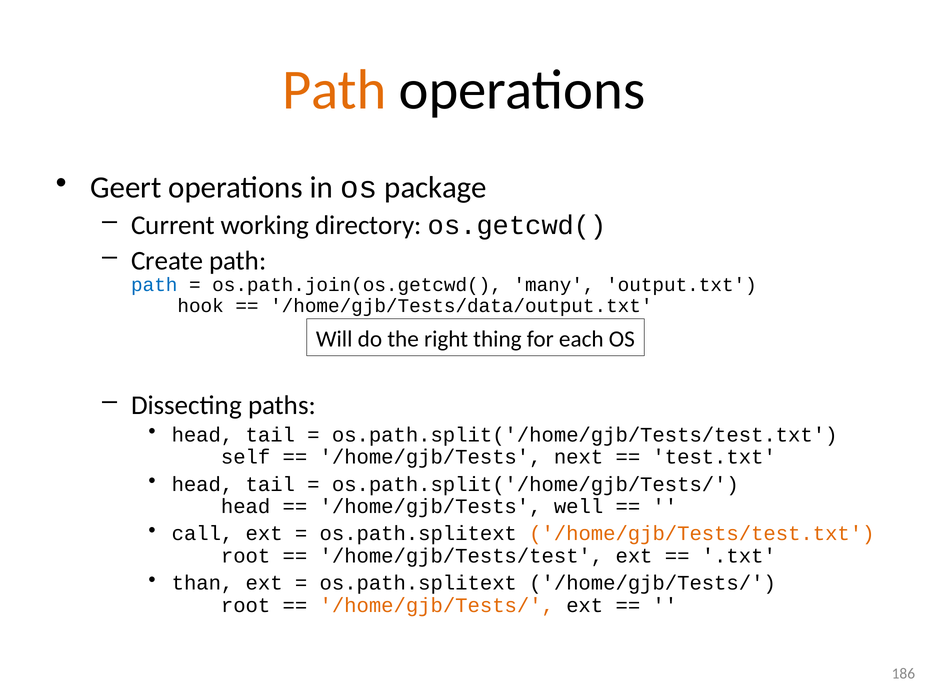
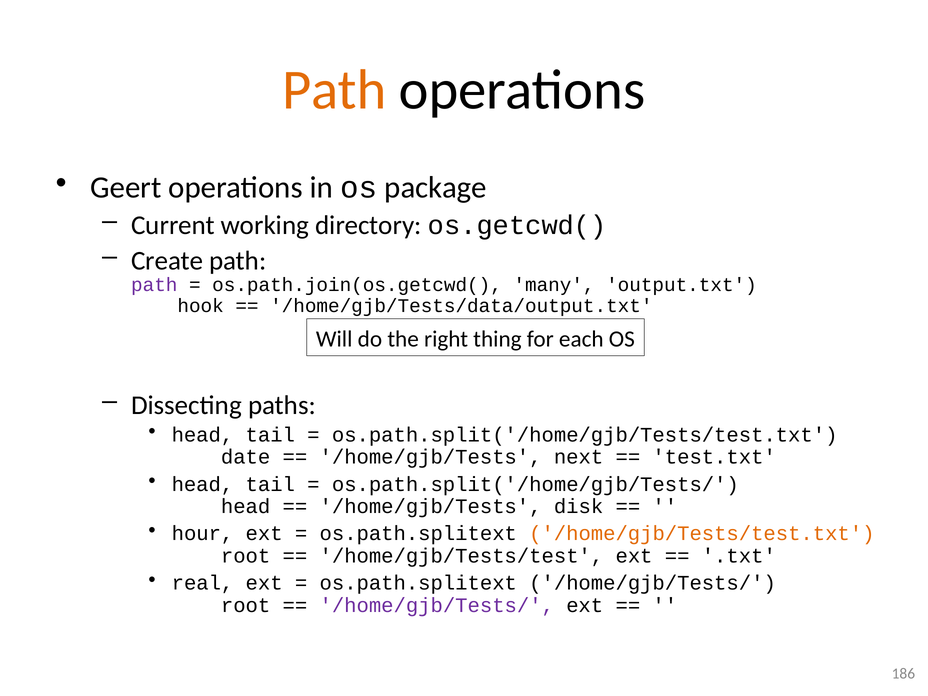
path colour: blue -> purple (154, 285)
self: self -> date (246, 457)
well: well -> disk (579, 506)
call: call -> hour (203, 534)
than: than -> real (203, 583)
/home/gjb/Tests/ colour: orange -> purple (437, 605)
